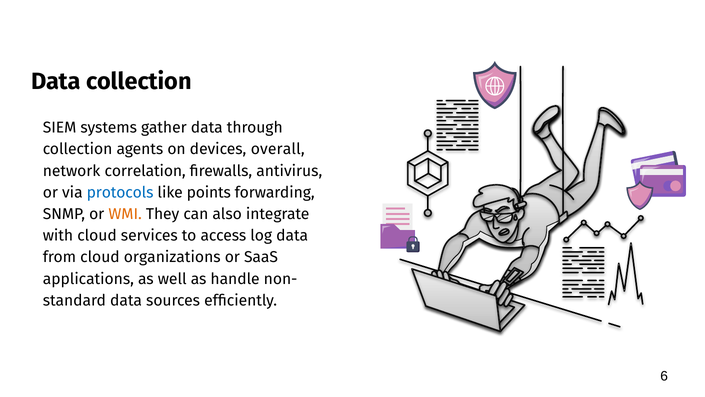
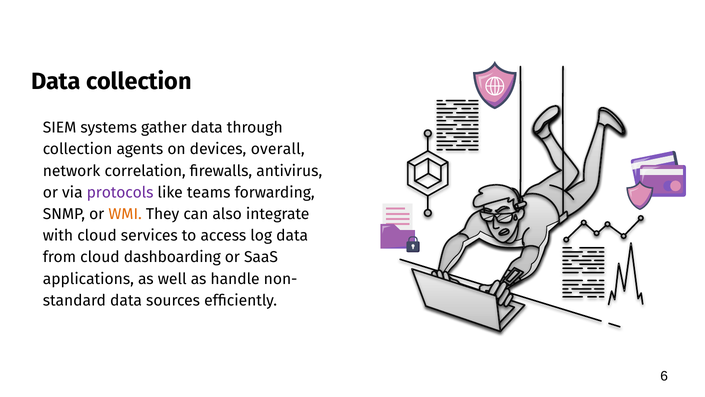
protocols colour: blue -> purple (120, 192)
points: points -> teams (209, 192)
organizations: organizations -> dashboarding (172, 257)
